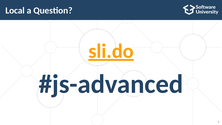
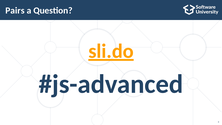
Local: Local -> Pairs (15, 11)
